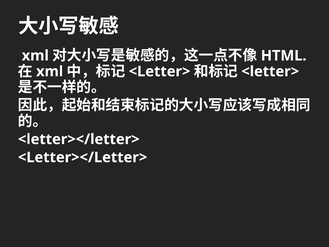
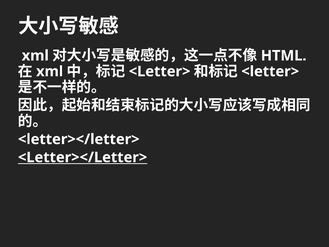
<Letter></Letter> underline: none -> present (83, 157)
